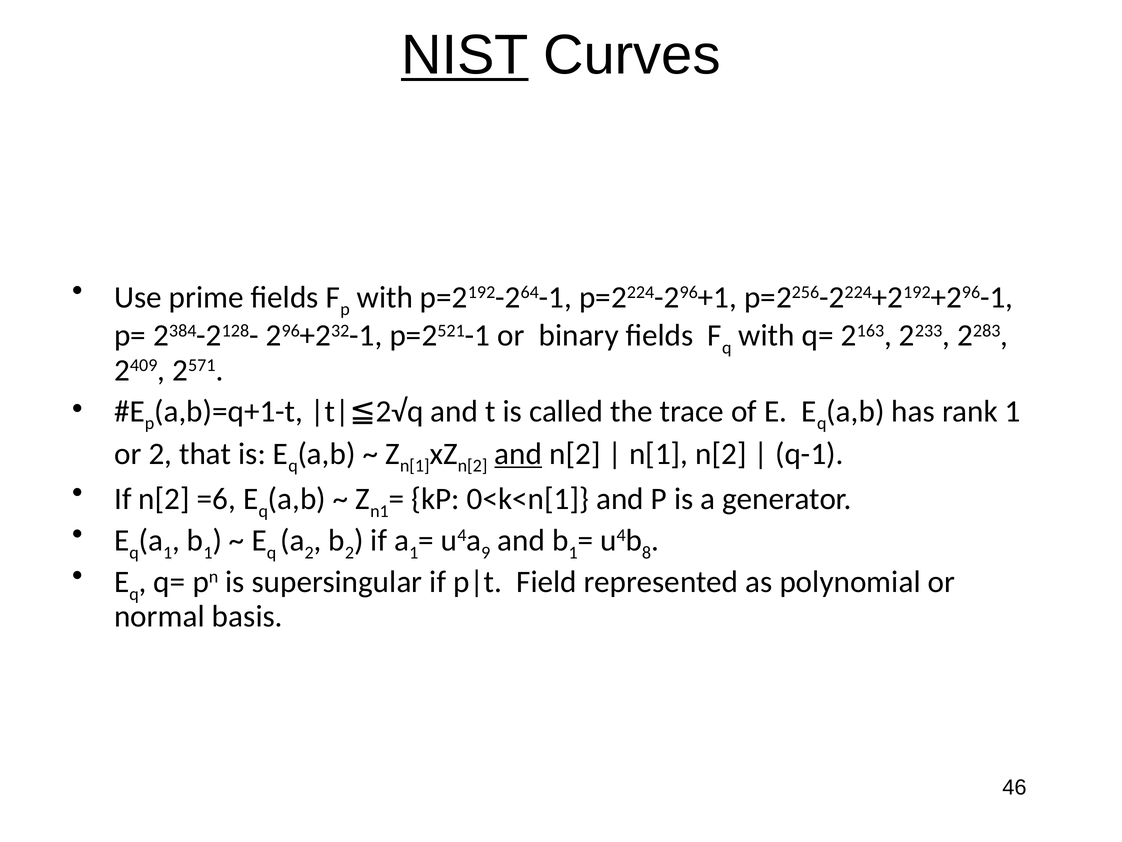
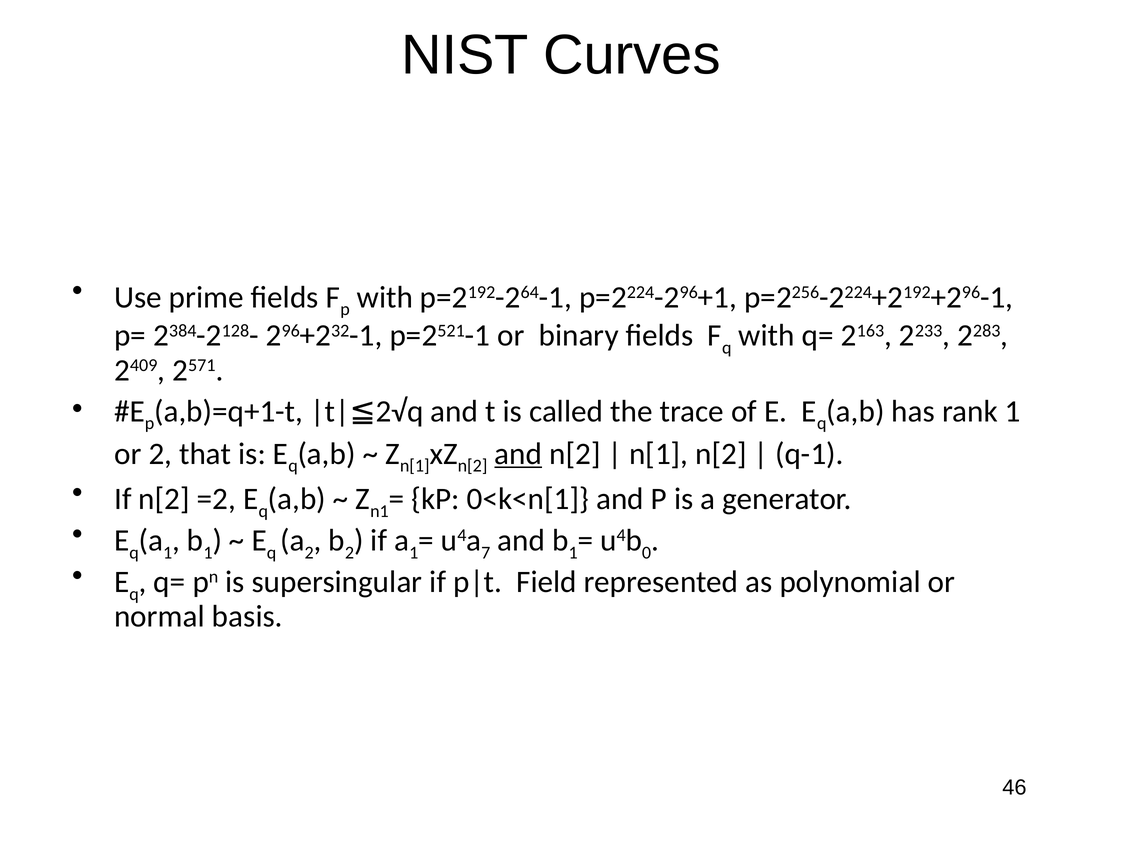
NIST underline: present -> none (465, 55)
=6: =6 -> =2 (216, 499)
9: 9 -> 7 (486, 552)
8: 8 -> 0 (647, 552)
